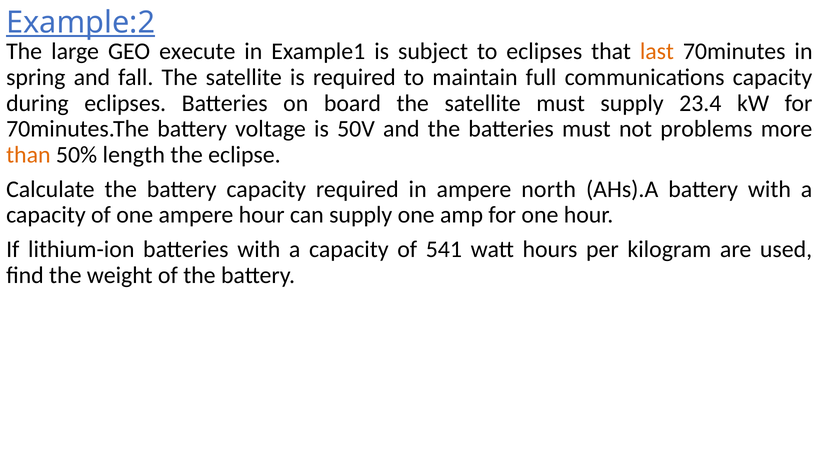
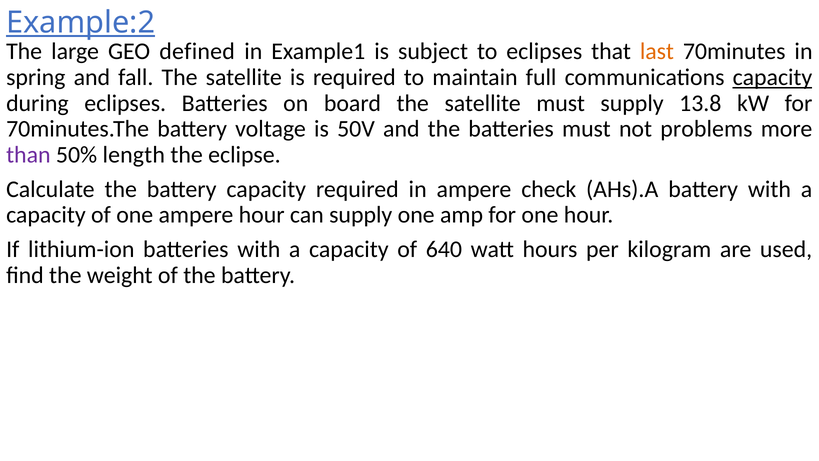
execute: execute -> defined (197, 52)
capacity underline: none -> present (772, 77)
23.4: 23.4 -> 13.8 (700, 103)
than colour: orange -> purple (28, 155)
north: north -> check (549, 189)
541: 541 -> 640 (444, 249)
